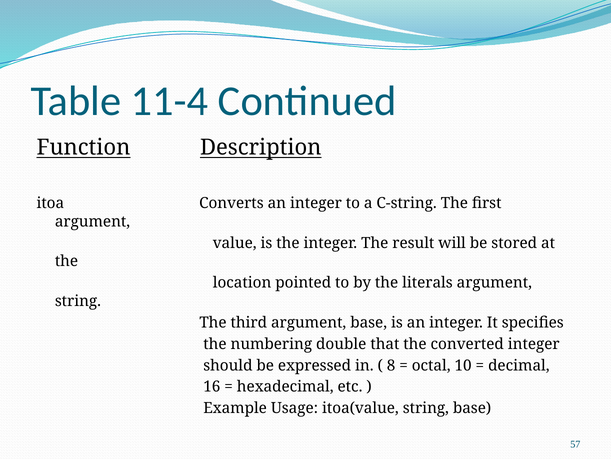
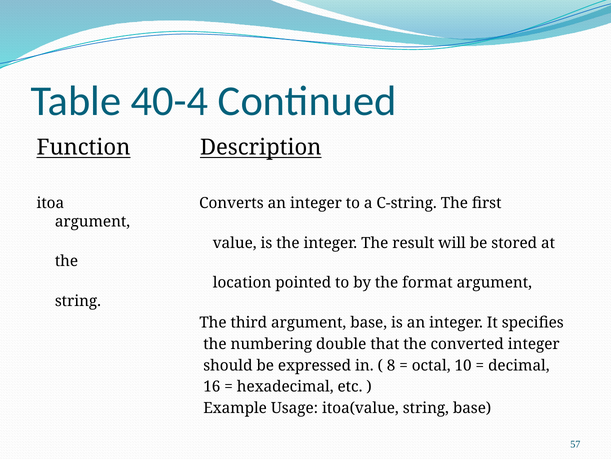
11-4: 11-4 -> 40-4 (170, 101)
literals: literals -> format (427, 282)
